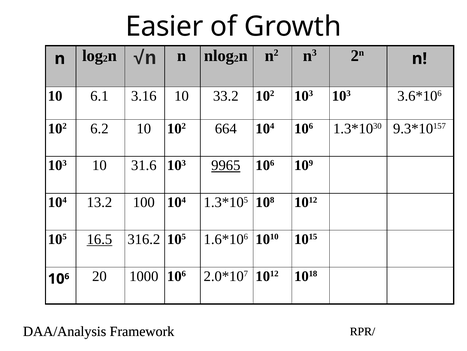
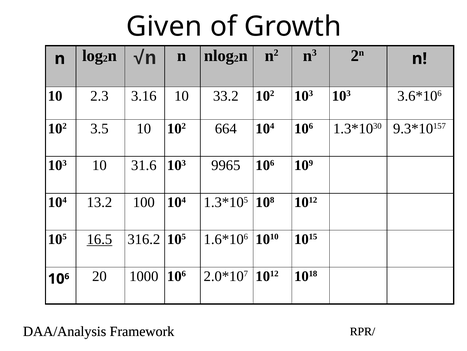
Easier: Easier -> Given (164, 27)
6.1: 6.1 -> 2.3 (99, 96)
6.2: 6.2 -> 3.5 (99, 128)
9965 underline: present -> none (226, 165)
